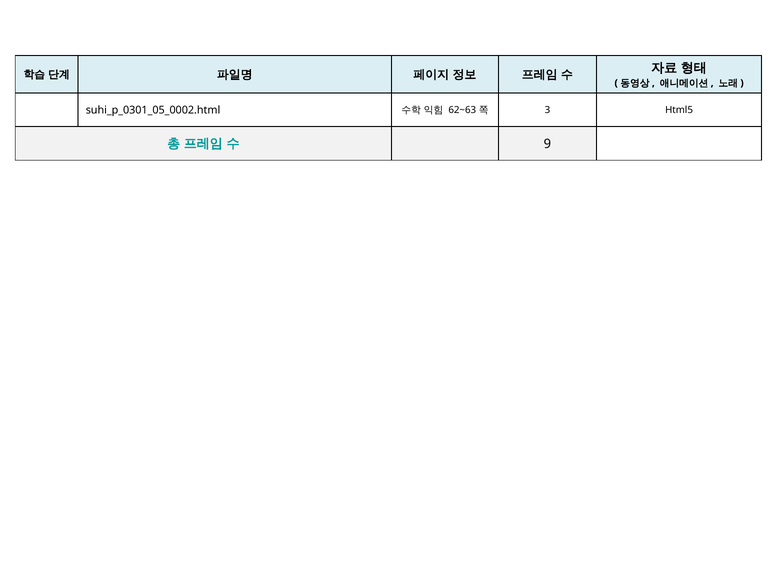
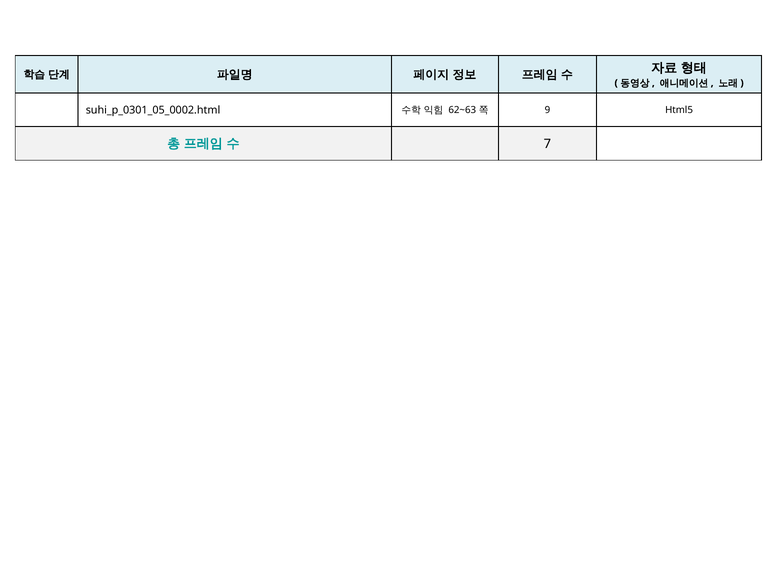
3: 3 -> 9 (548, 110)
9: 9 -> 7 (547, 144)
